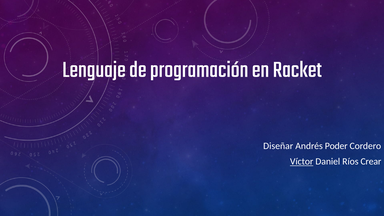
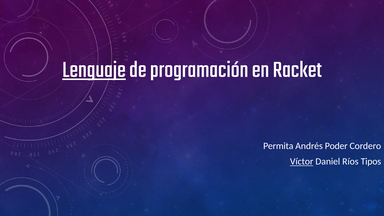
Lenguaje underline: none -> present (94, 69)
Diseñar: Diseñar -> Permita (278, 146)
Crear: Crear -> Tipos (371, 162)
